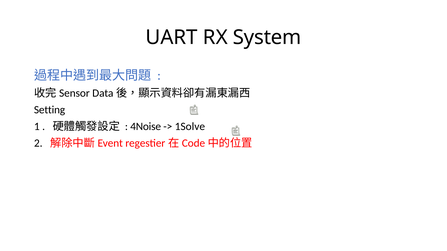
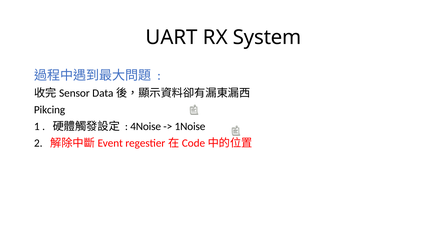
Setting: Setting -> Pikcing (50, 110)
1Solve: 1Solve -> 1Noise (190, 127)
